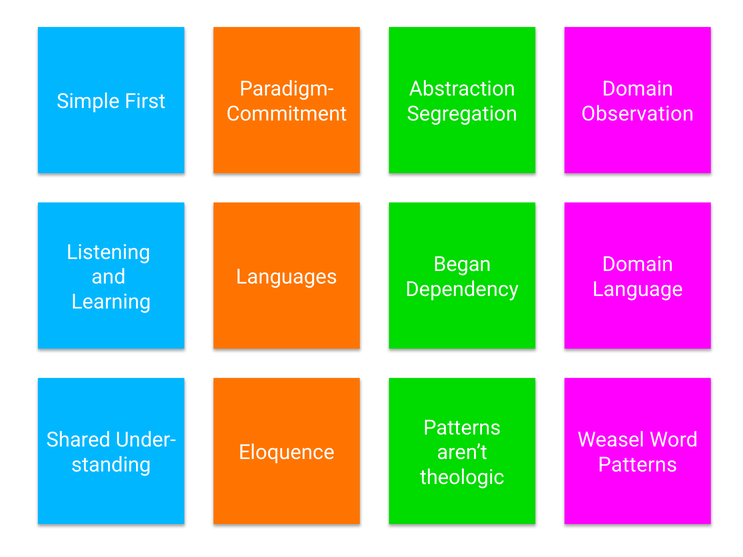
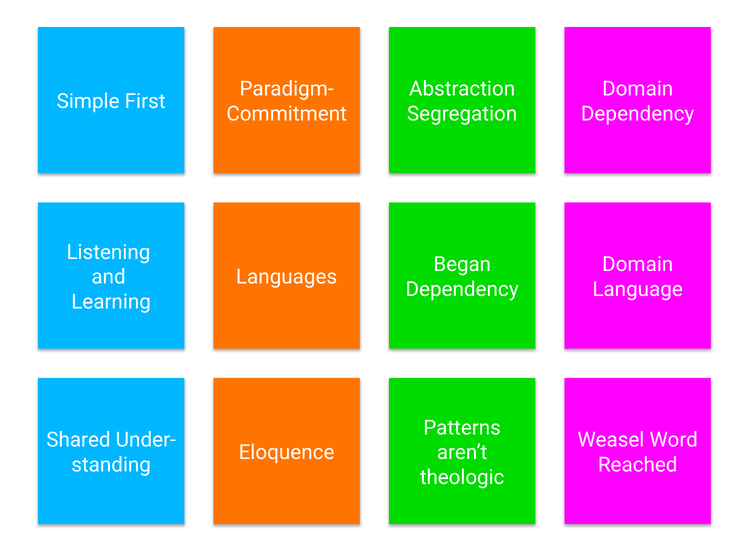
Observation: Observation -> Dependency (638, 114)
Patterns: Patterns -> Reached (638, 465)
